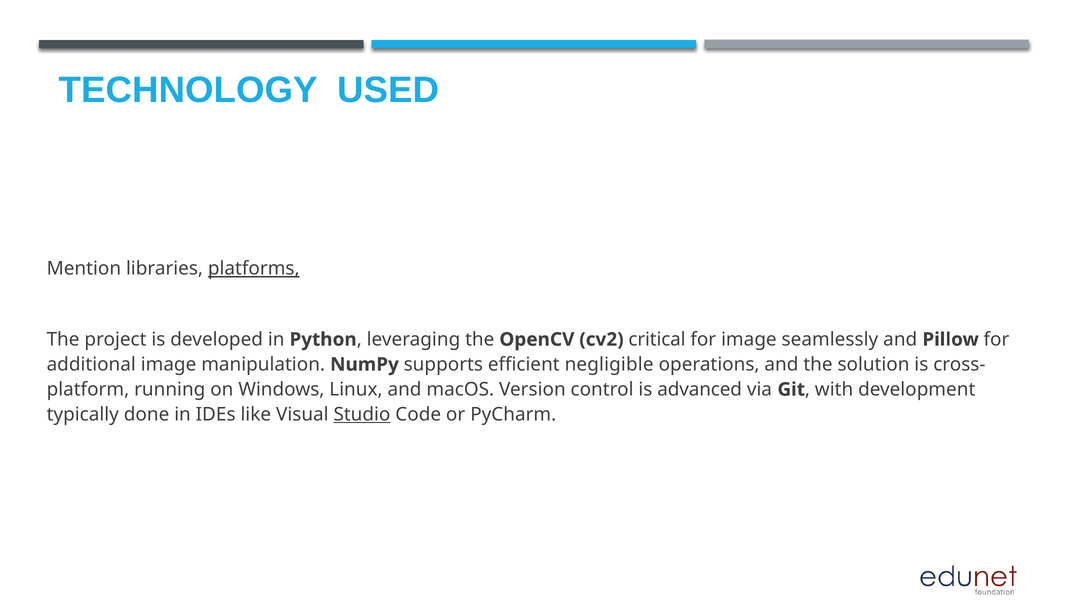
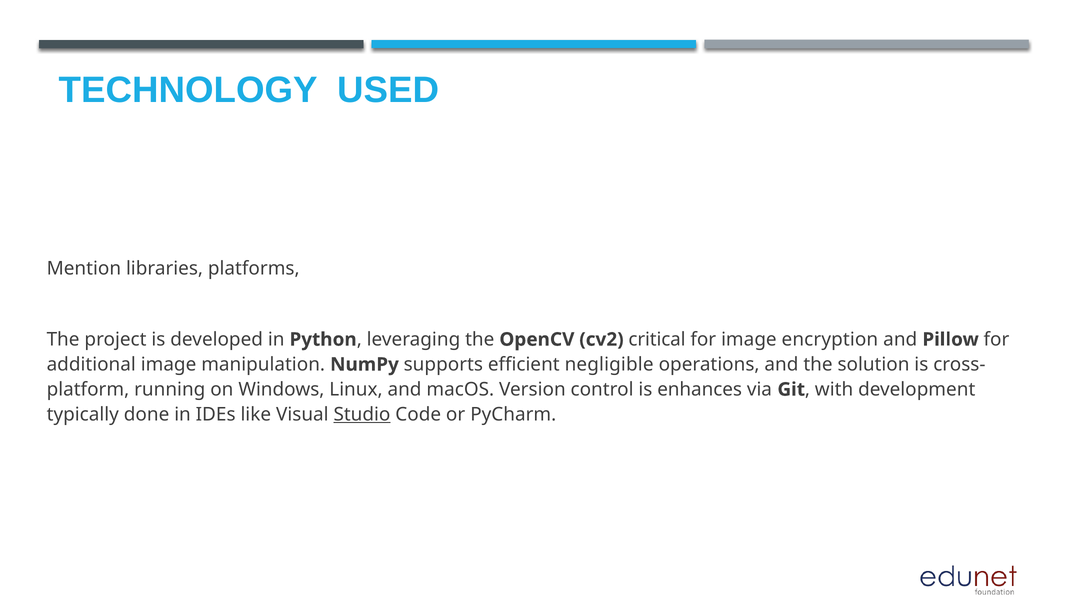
platforms underline: present -> none (254, 268)
seamlessly: seamlessly -> encryption (830, 339)
advanced: advanced -> enhances (700, 389)
